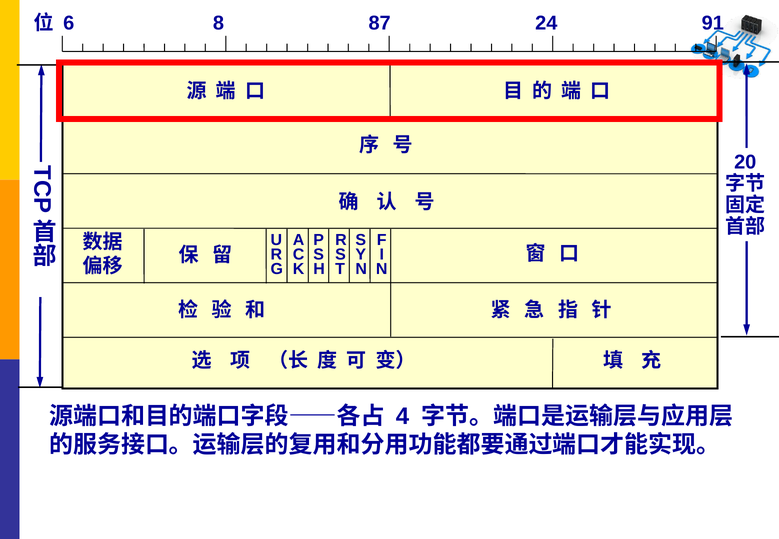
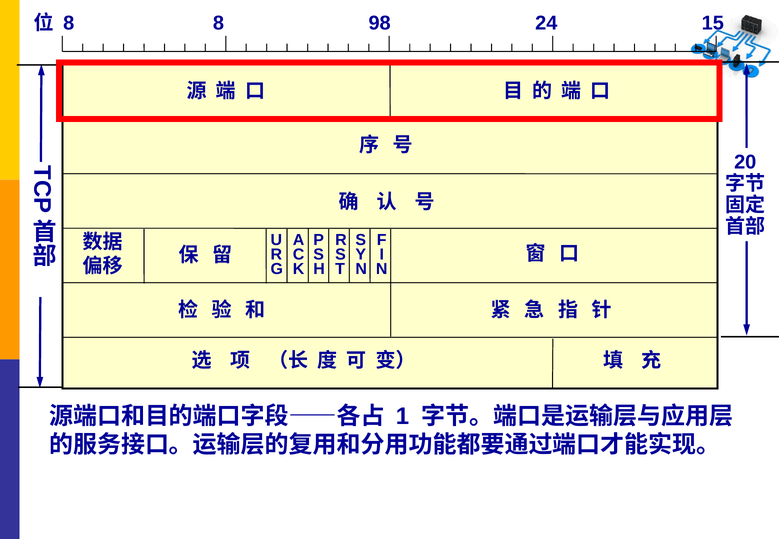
6: 6 -> 8 (69, 23)
87: 87 -> 98 (380, 23)
91: 91 -> 15 (713, 23)
4: 4 -> 1 (402, 416)
